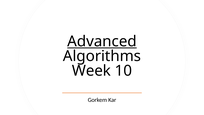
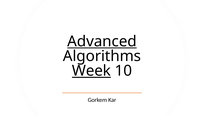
Week underline: none -> present (91, 71)
